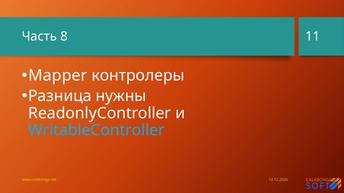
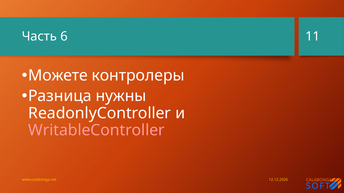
8: 8 -> 6 (64, 36)
Mapper: Mapper -> Можете (58, 76)
WritableController colour: light blue -> pink (96, 130)
